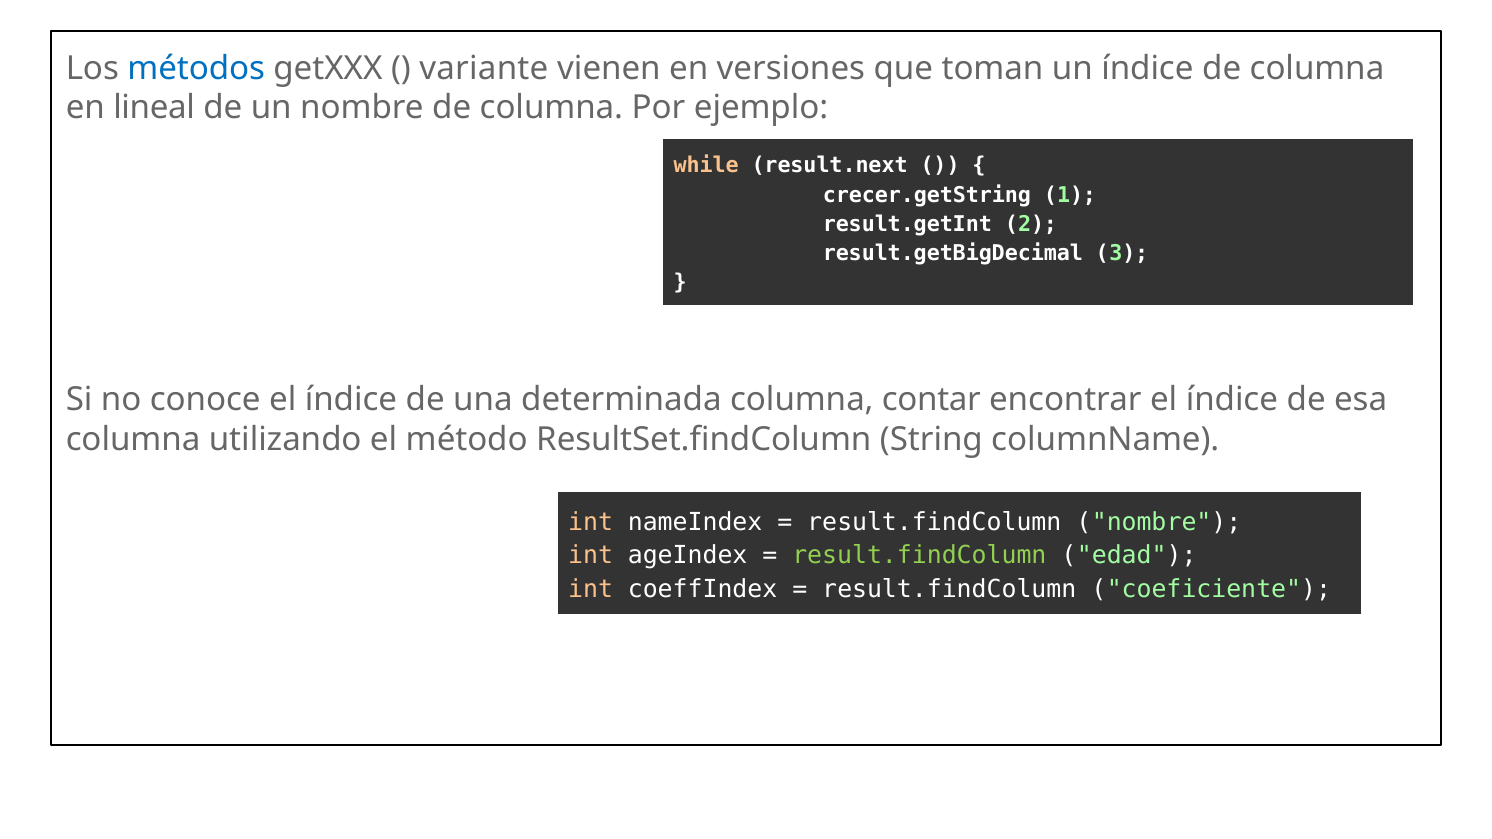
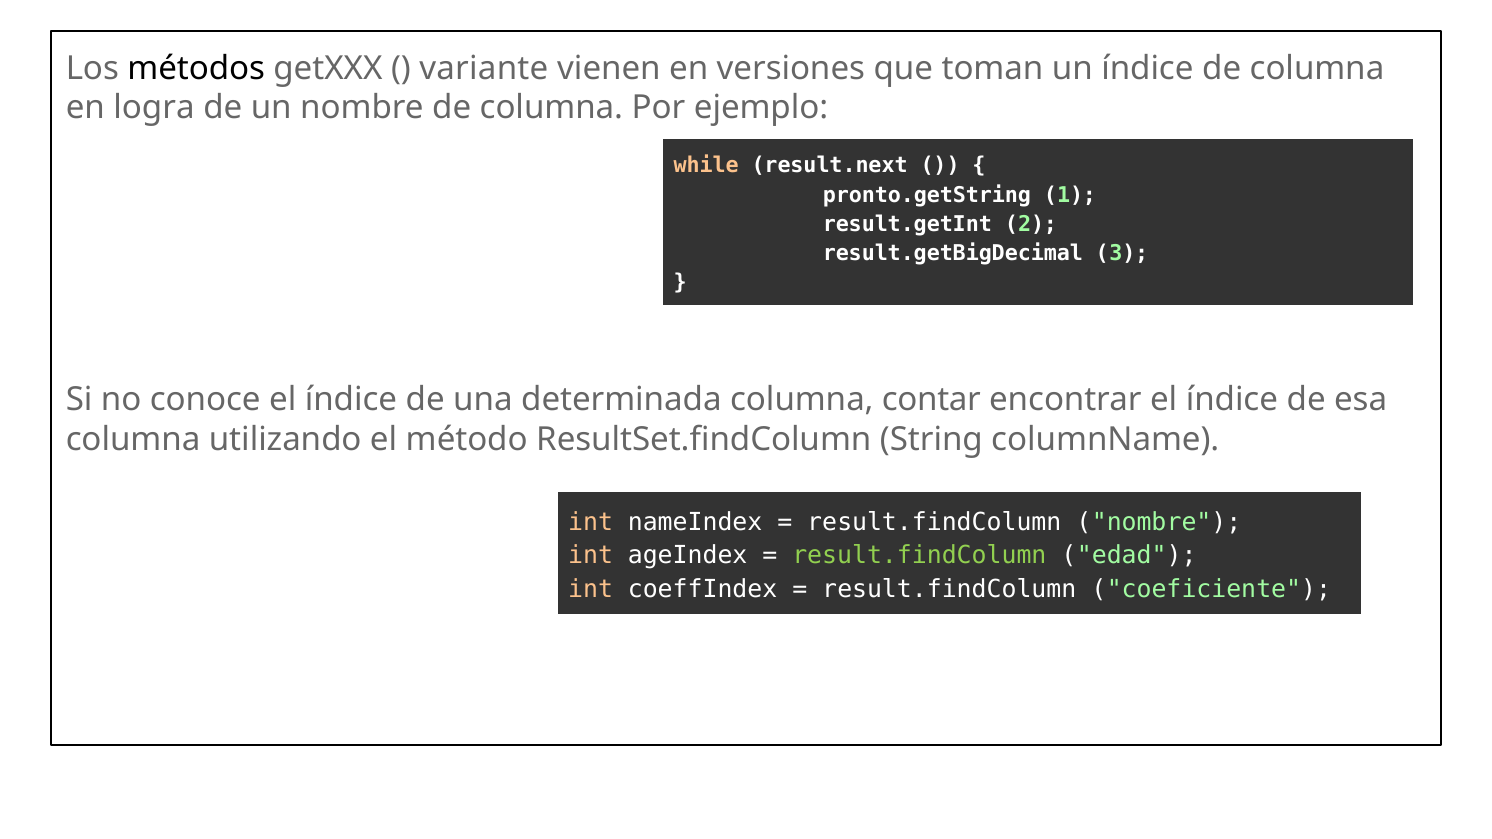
métodos colour: blue -> black (196, 68)
lineal: lineal -> logra (154, 108)
crecer.getString: crecer.getString -> pronto.getString (927, 195)
